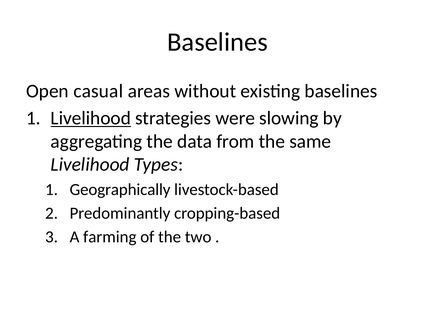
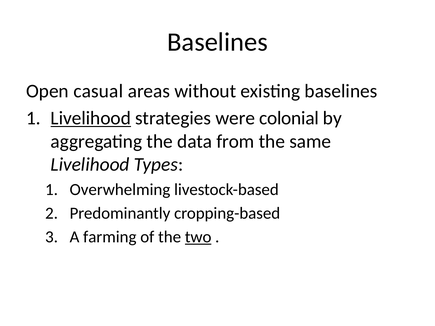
slowing: slowing -> colonial (289, 118)
Geographically: Geographically -> Overwhelming (120, 190)
two underline: none -> present (198, 237)
